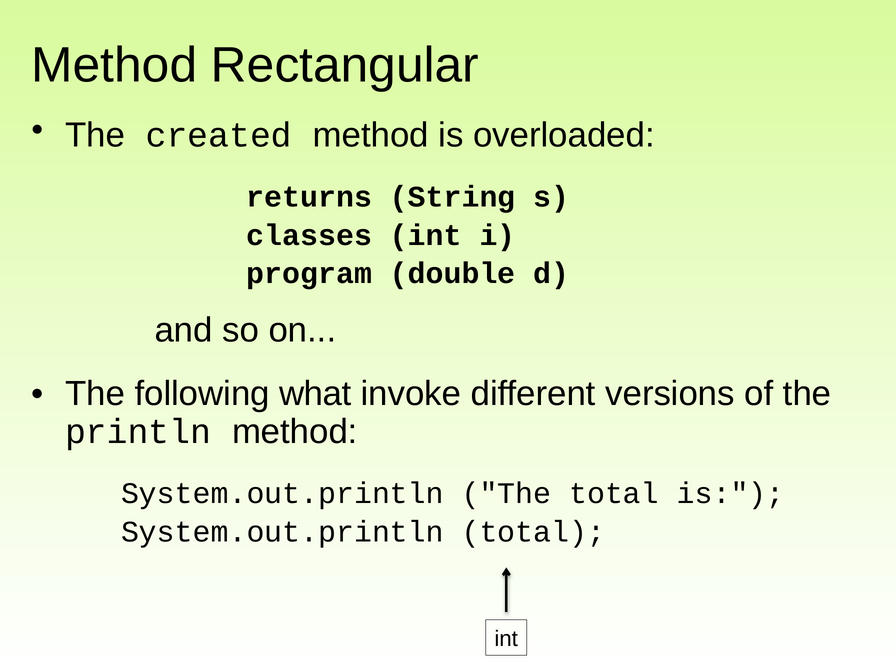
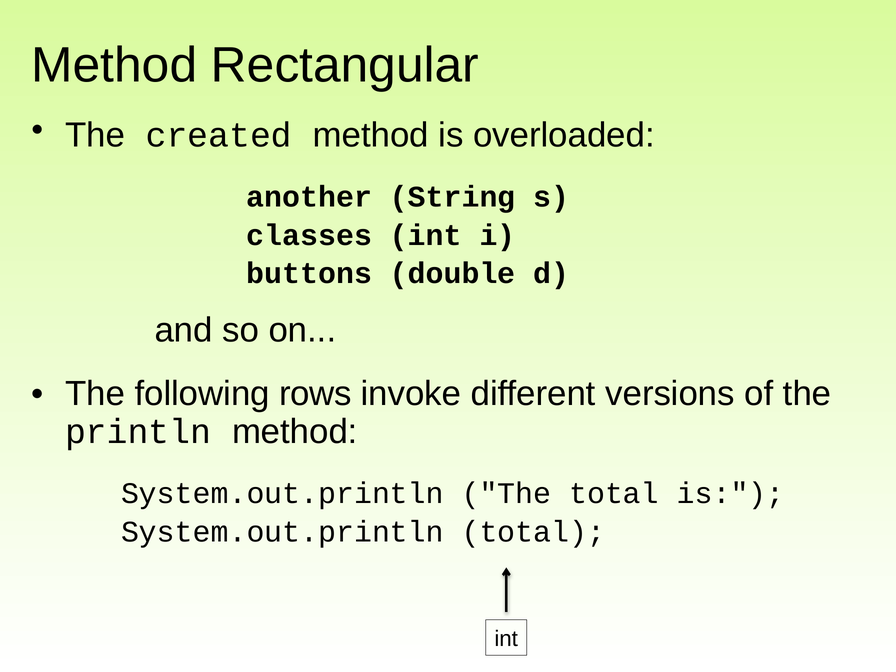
returns: returns -> another (309, 197)
program: program -> buttons (309, 273)
what: what -> rows (315, 394)
